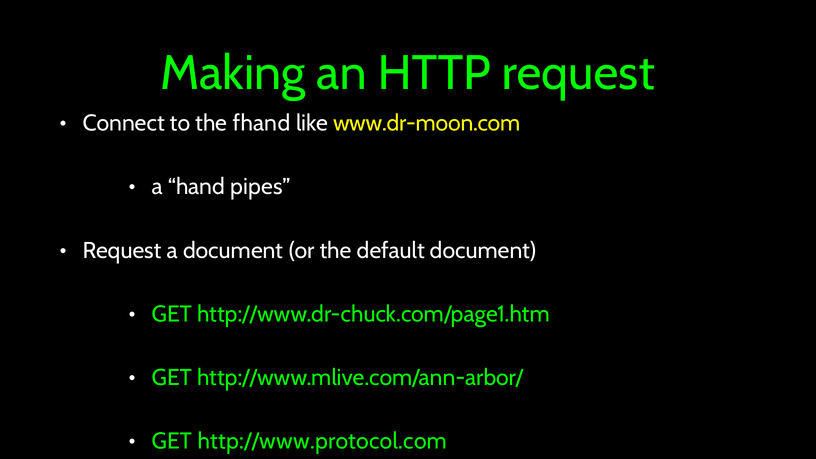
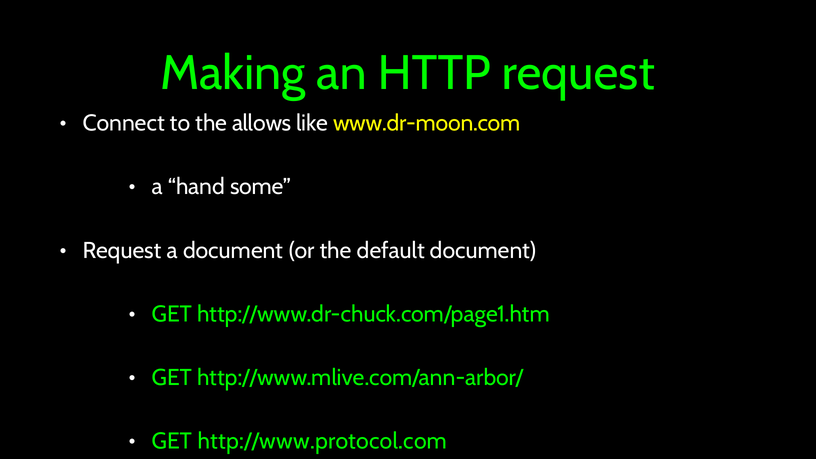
fhand: fhand -> allows (262, 123)
pipes: pipes -> some (261, 187)
